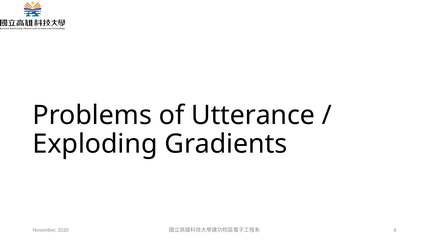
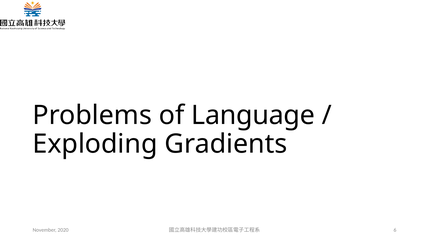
Utterance: Utterance -> Language (253, 115)
